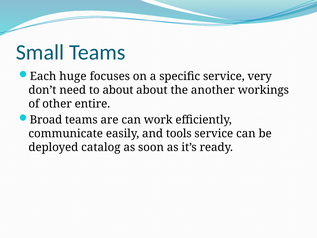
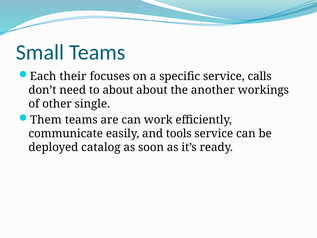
huge: huge -> their (73, 76)
very: very -> calls (260, 76)
entire: entire -> single (92, 104)
Broad: Broad -> Them (46, 120)
